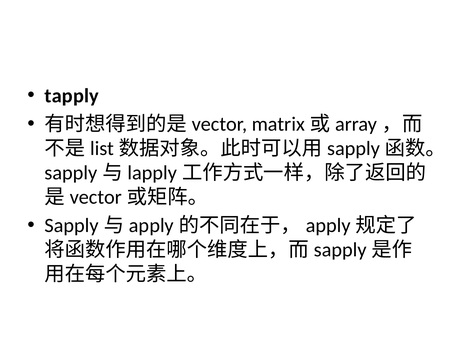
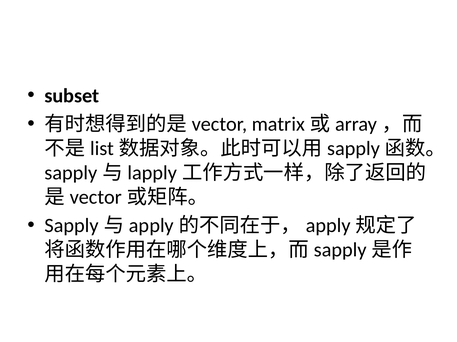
tapply: tapply -> subset (72, 96)
